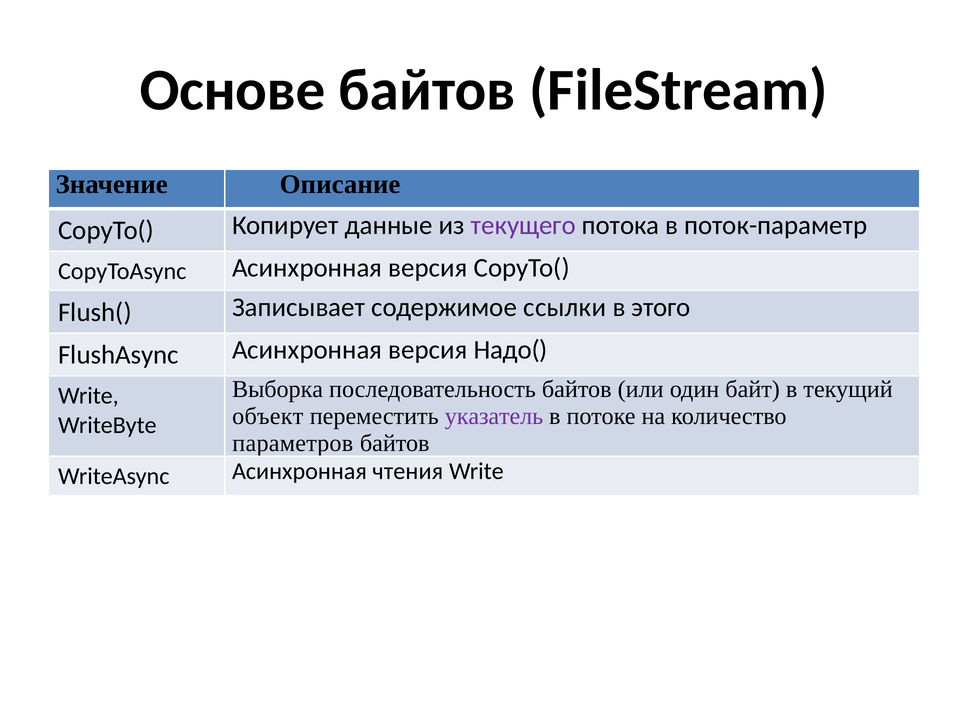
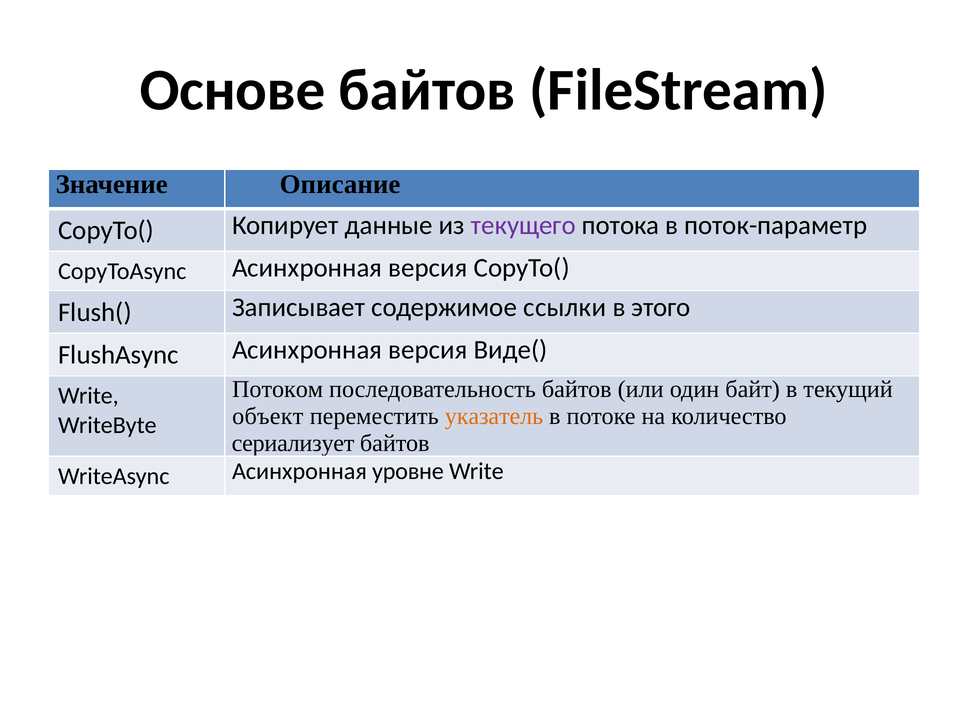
Надо(: Надо( -> Виде( (511, 350)
Выборка: Выборка -> Потоком (278, 389)
указатель colour: purple -> orange (494, 416)
параметров: параметров -> сериализует (293, 443)
чтения: чтения -> уровне (408, 471)
